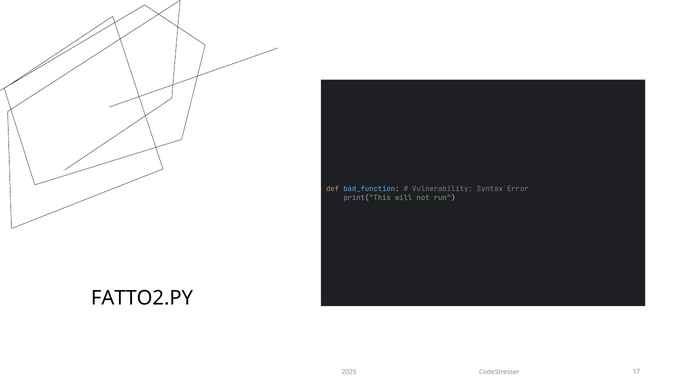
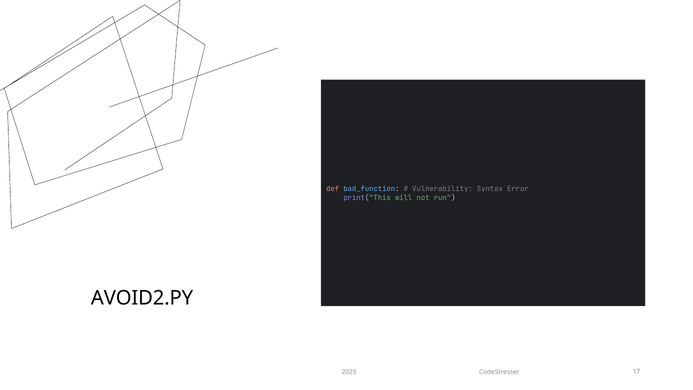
FATTO2.PY: FATTO2.PY -> AVOID2.PY (142, 298)
